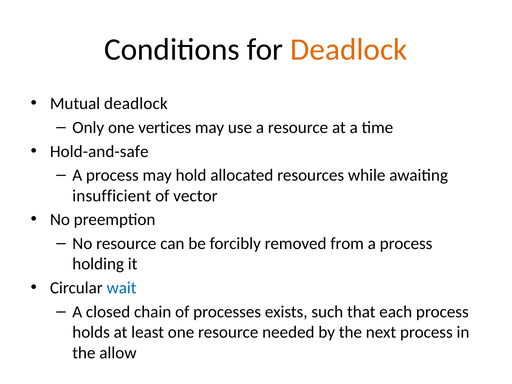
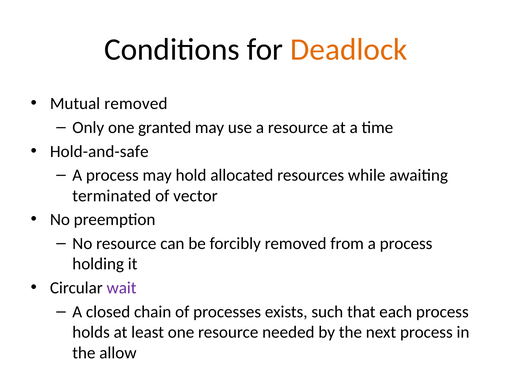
Mutual deadlock: deadlock -> removed (136, 104)
vertices: vertices -> granted (165, 127)
insufficient: insufficient -> terminated (112, 196)
wait colour: blue -> purple (122, 288)
